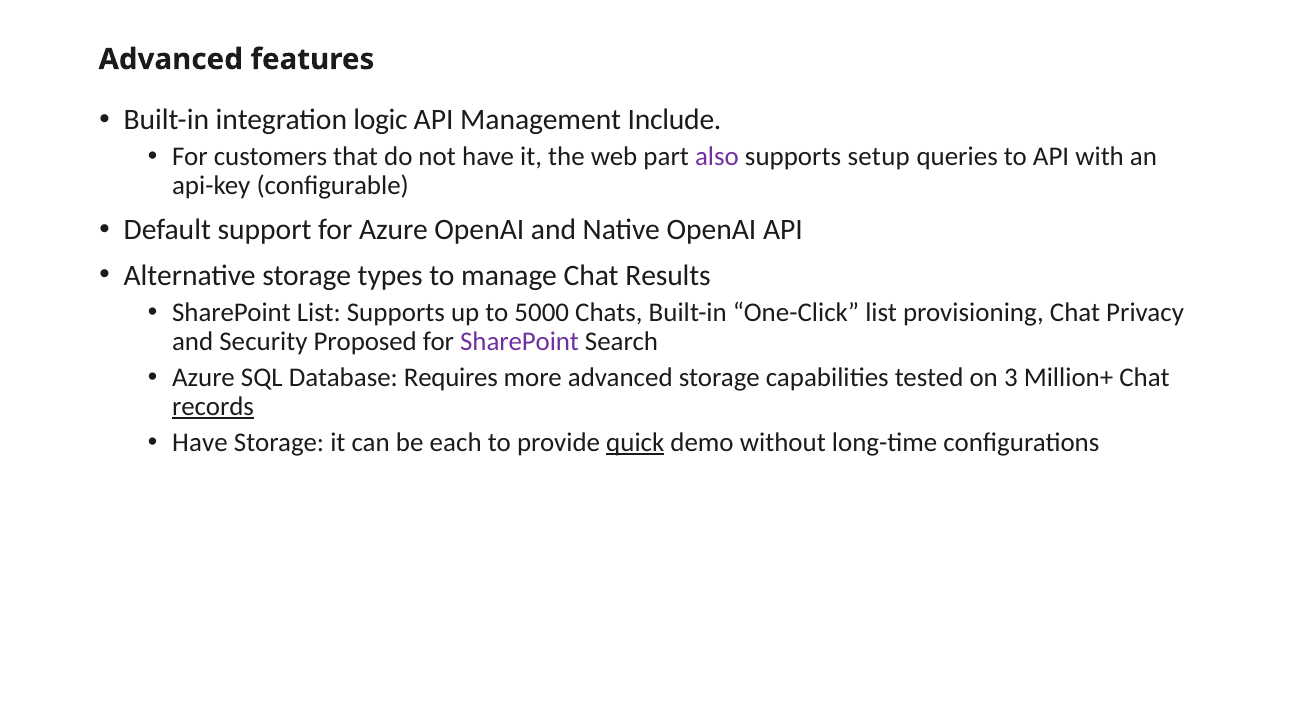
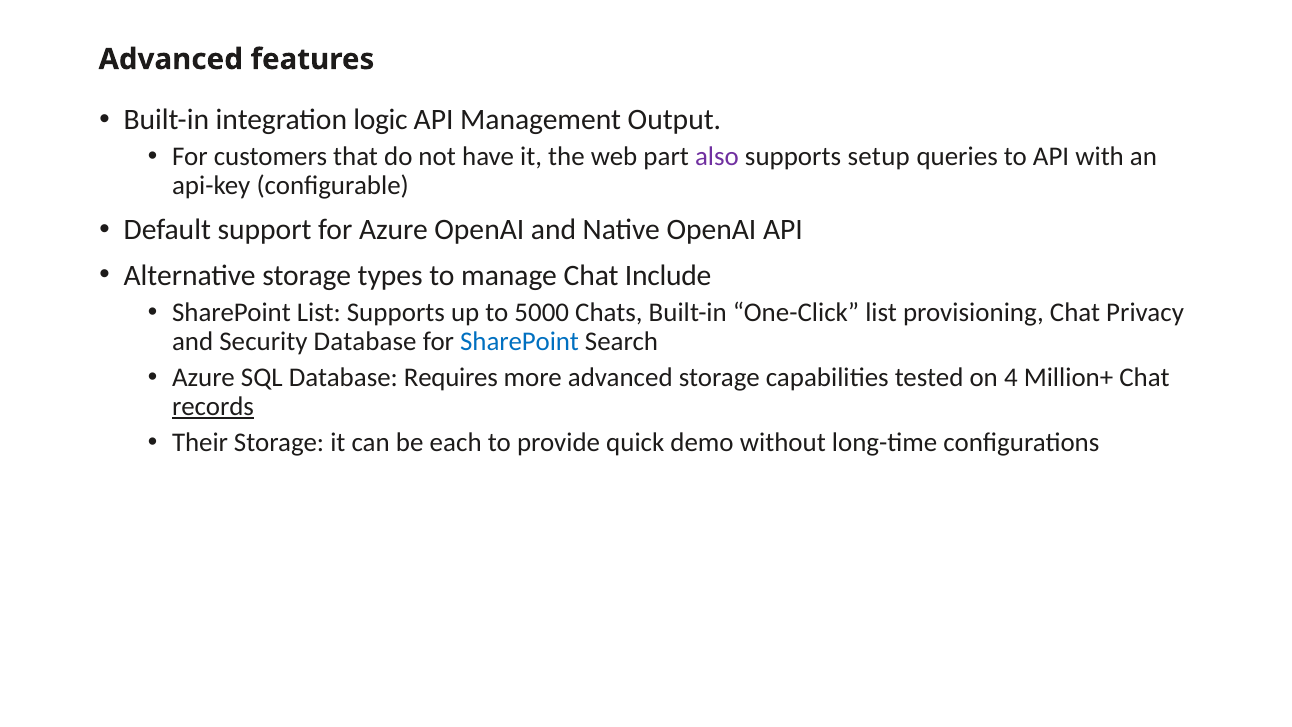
Include: Include -> Output (674, 119)
Results: Results -> Include (668, 275)
Security Proposed: Proposed -> Database (365, 342)
SharePoint colour: purple -> blue (520, 342)
3: 3 -> 4 (1011, 377)
Have: Have -> Their (200, 442)
quick underline: present -> none (635, 442)
